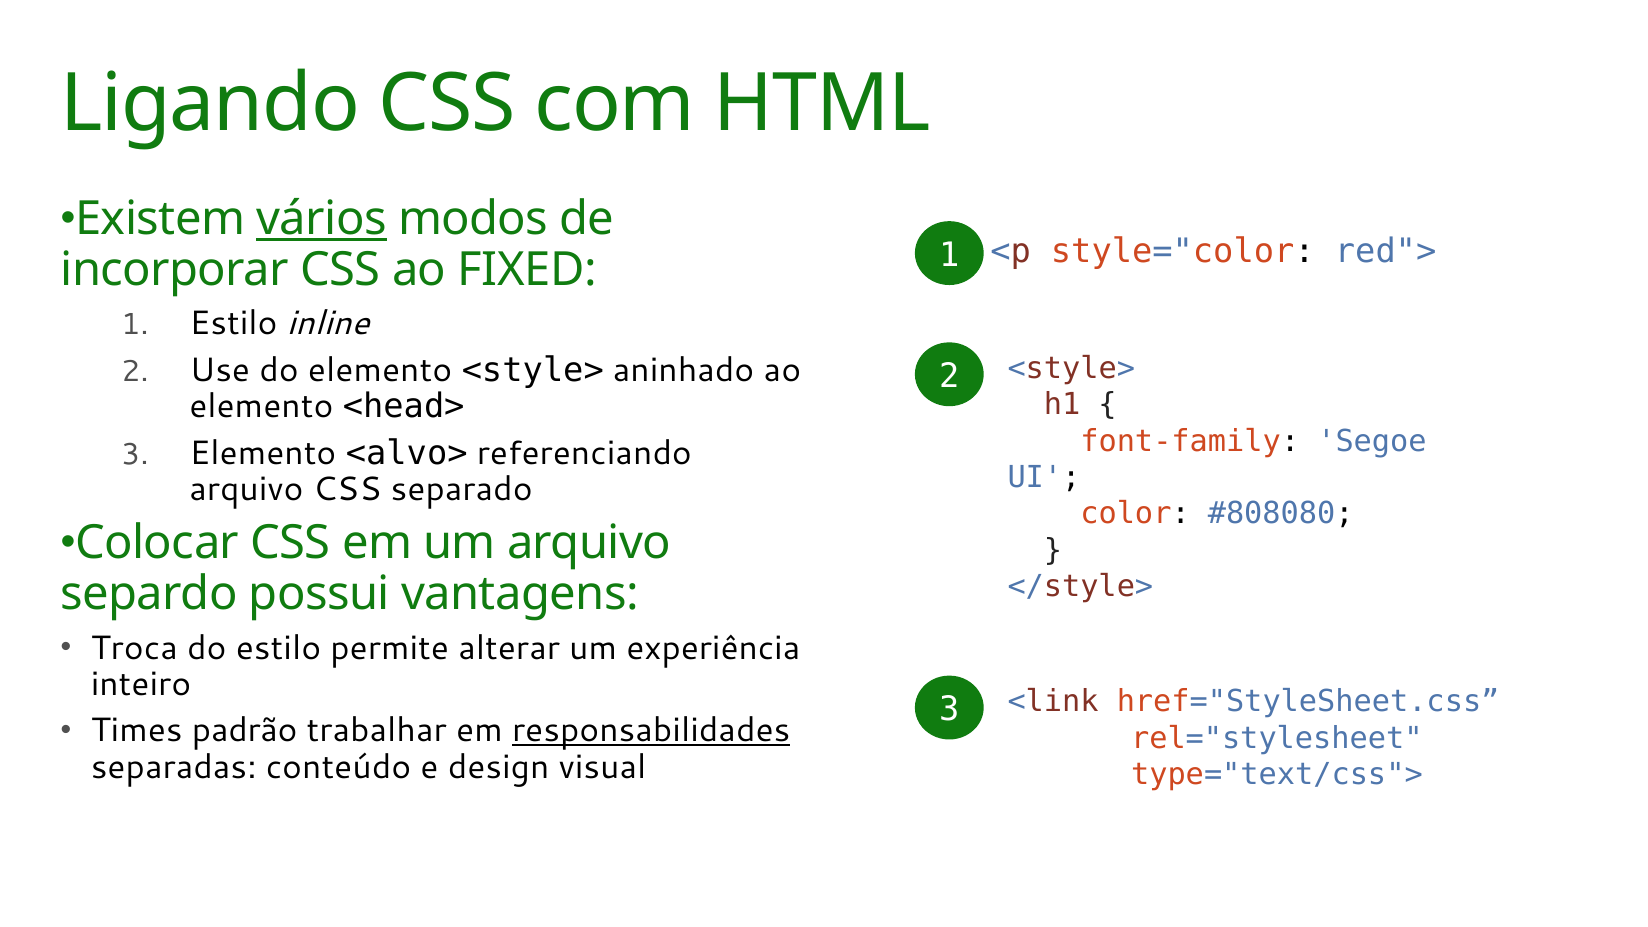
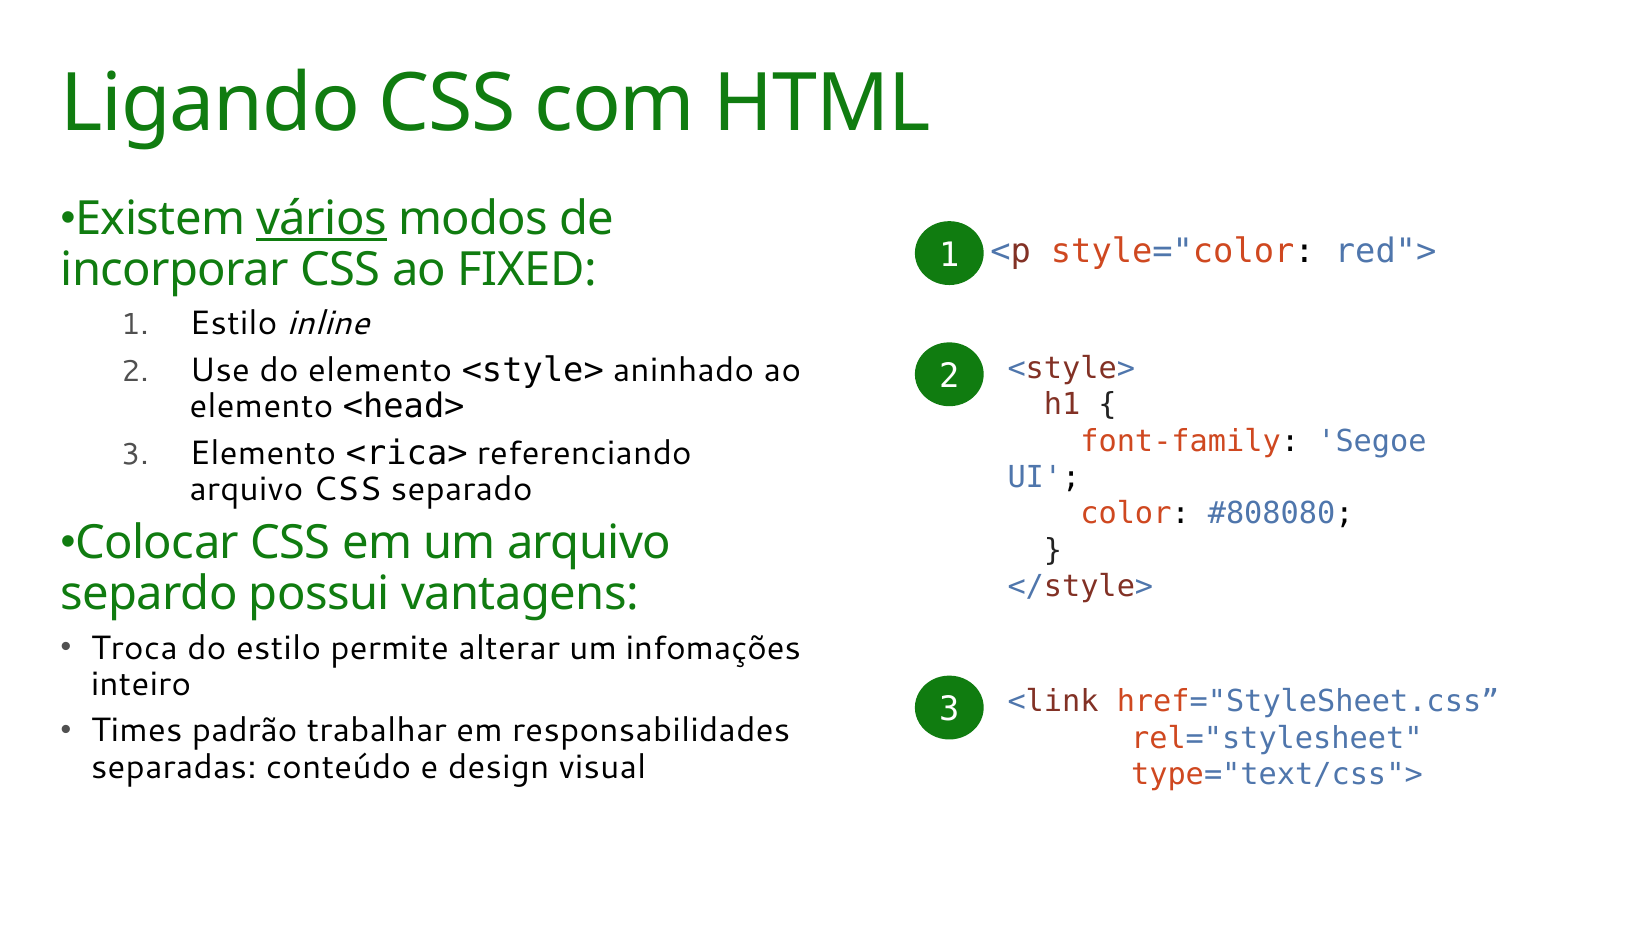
<alvo>: <alvo> -> <rica> (407, 453)
experiência: experiência -> infomações (713, 648)
responsabilidades underline: present -> none (651, 731)
